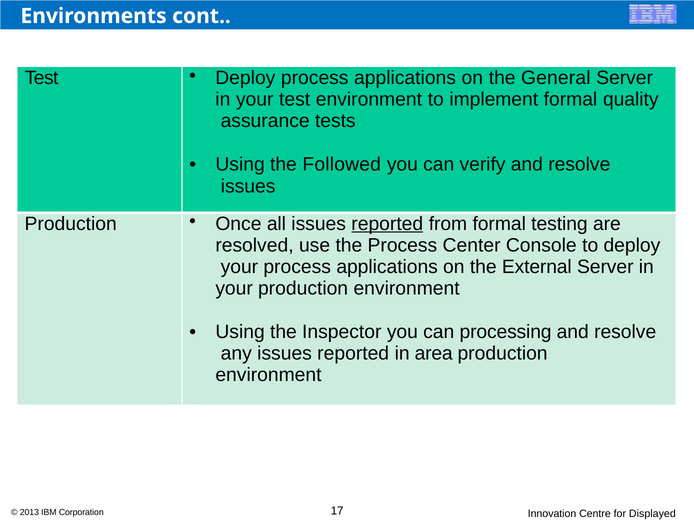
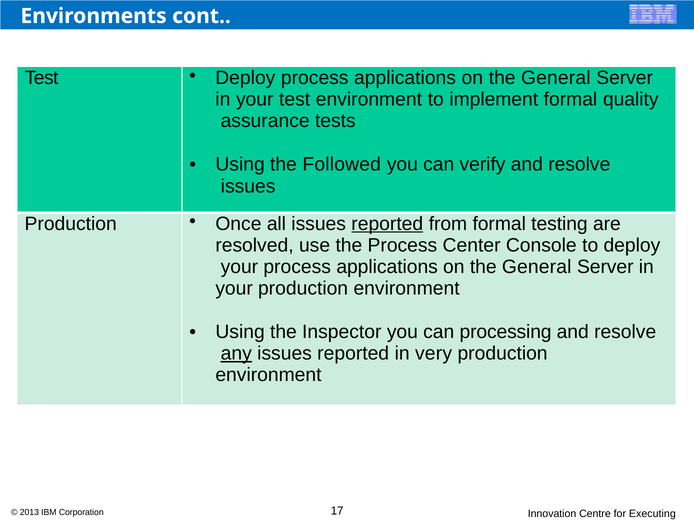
External: External -> General (537, 266)
any underline: none -> present (236, 353)
area: area -> very (434, 353)
Displayed: Displayed -> Executing (652, 513)
